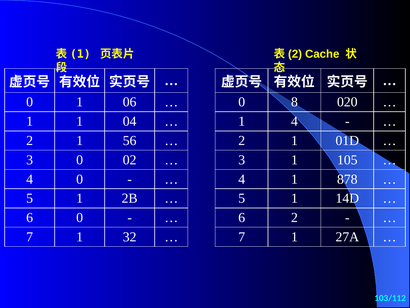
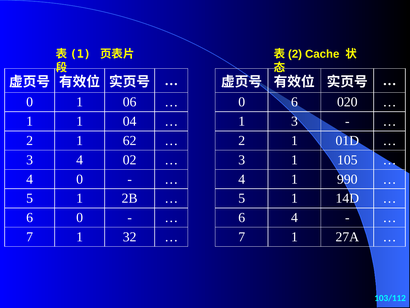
0 8: 8 -> 6 (294, 102)
1 4: 4 -> 3 (294, 121)
56: 56 -> 62 (130, 140)
3 0: 0 -> 4 (80, 160)
878: 878 -> 990 (347, 179)
6 2: 2 -> 4 (294, 217)
